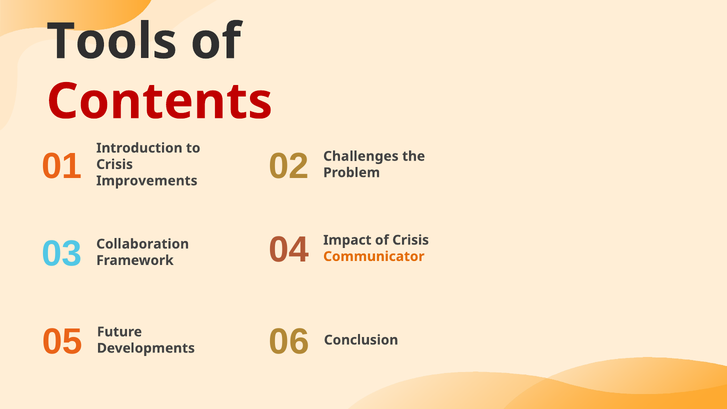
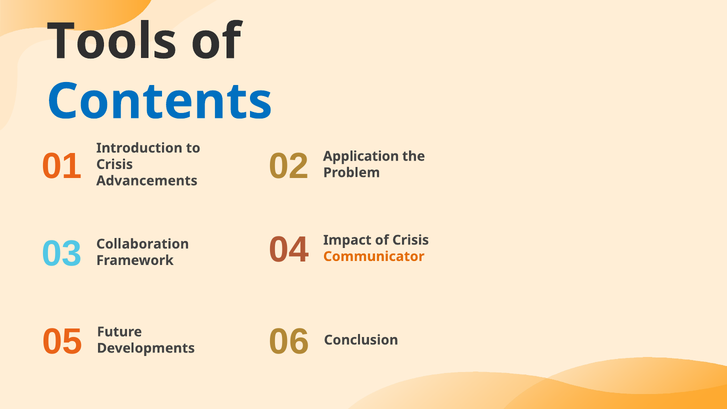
Contents colour: red -> blue (160, 102)
Improvements: Improvements -> Advancements (147, 181)
Challenges: Challenges -> Application (361, 156)
